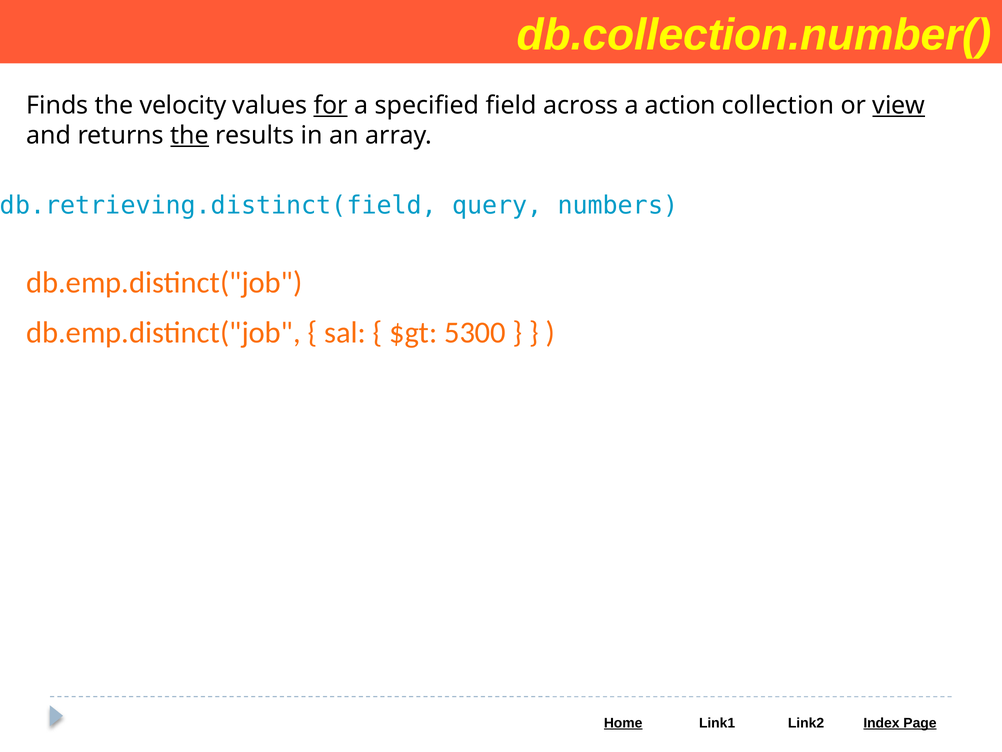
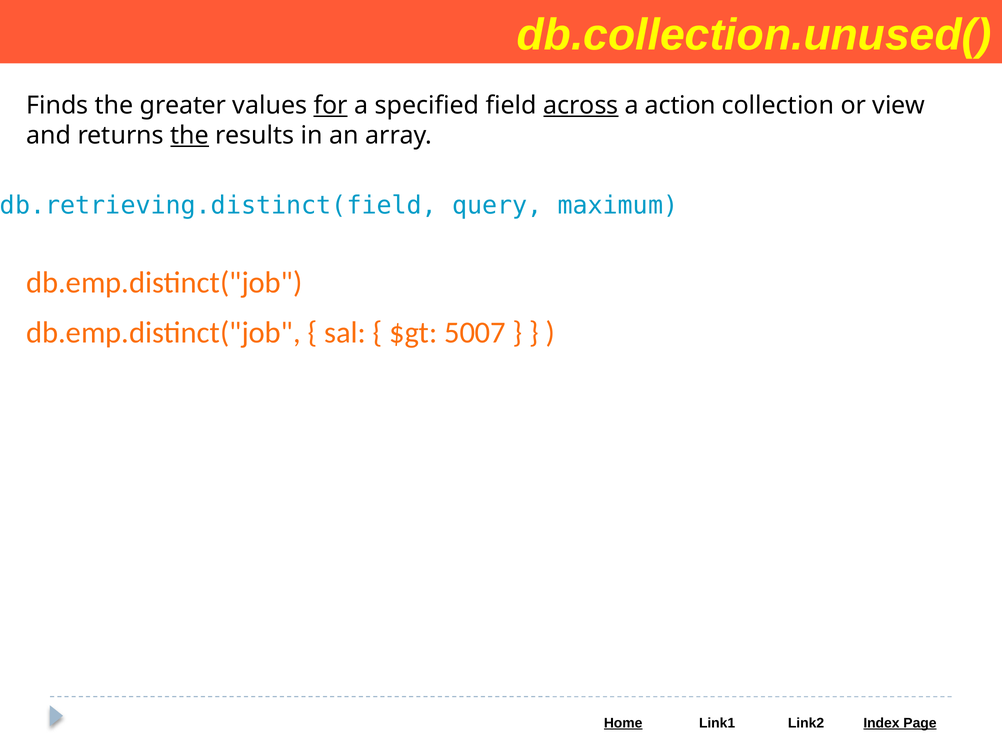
db.collection.number(: db.collection.number( -> db.collection.unused( (754, 35)
velocity: velocity -> greater (183, 105)
across underline: none -> present (581, 105)
view underline: present -> none (899, 105)
numbers: numbers -> maximum (618, 205)
5300: 5300 -> 5007 (475, 333)
